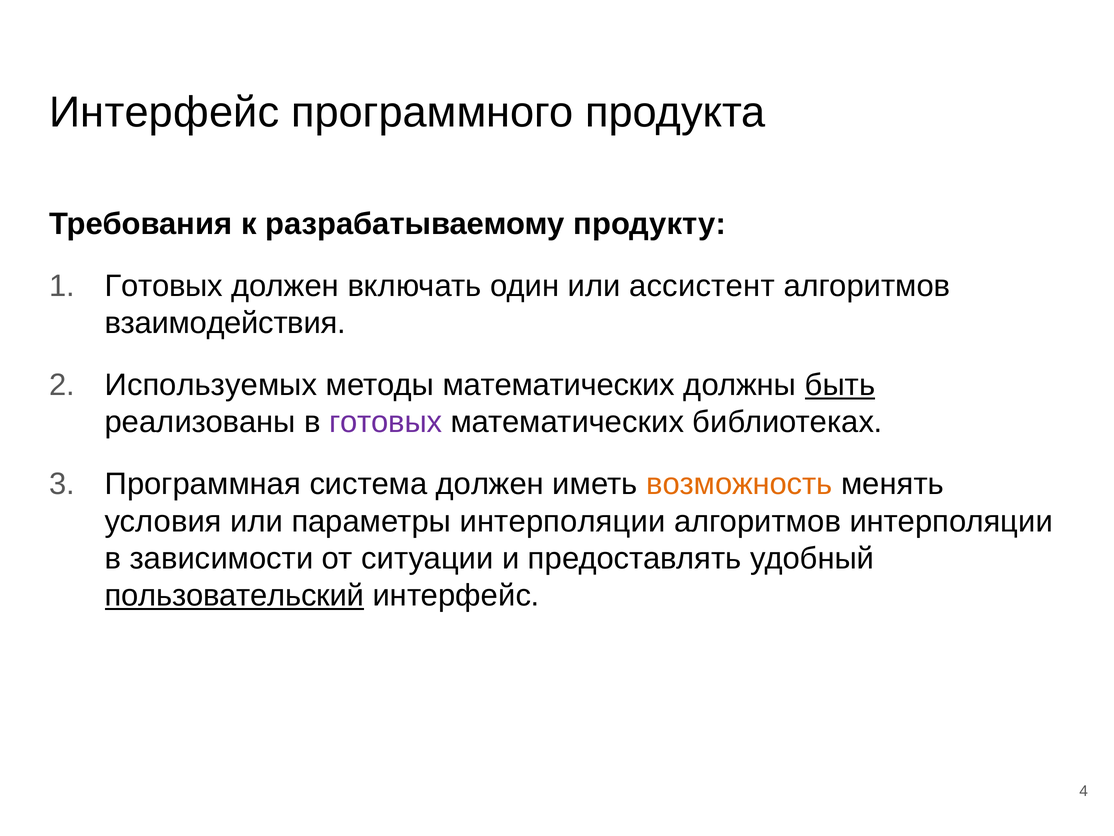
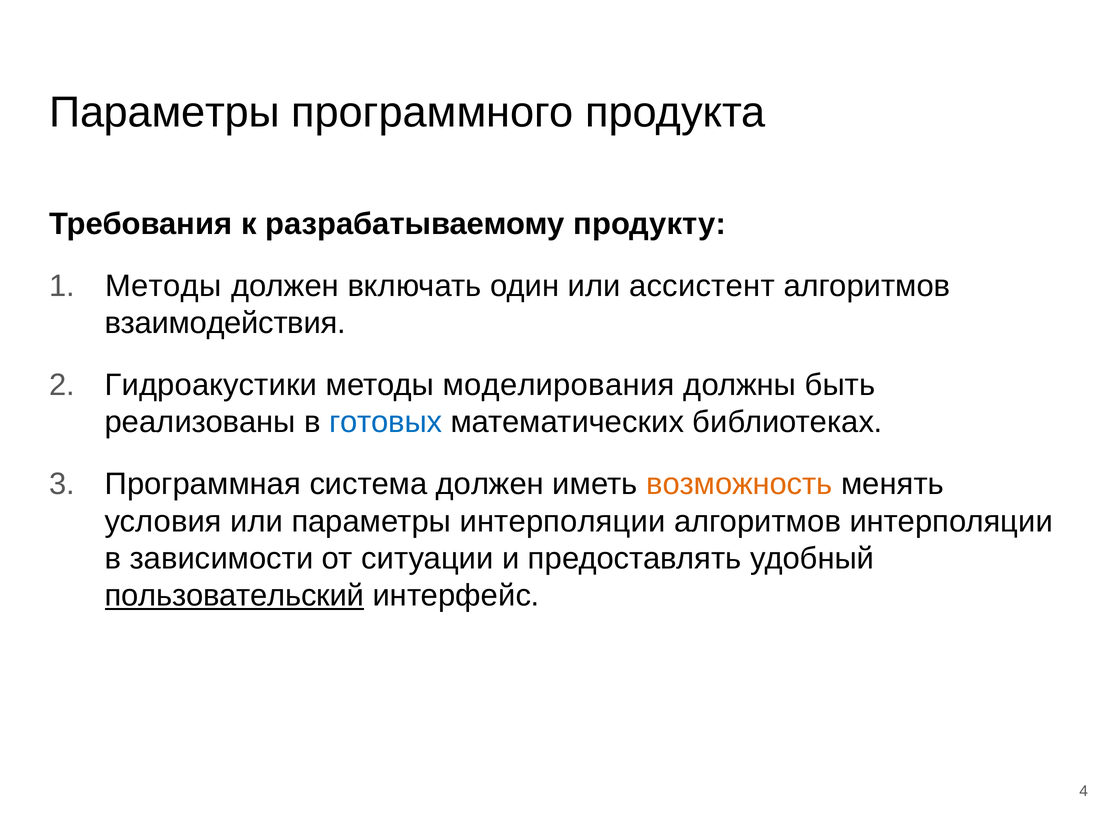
Интерфейс: Интерфейс -> Параметры (164, 112)
Готовых: Готовых -> Методы (163, 286)
Используемых: Используемых -> Гидроакустики (211, 385)
методы математических: математических -> моделирования (559, 385)
быть underline: present -> none (840, 385)
готовых colour: purple -> blue (386, 422)
